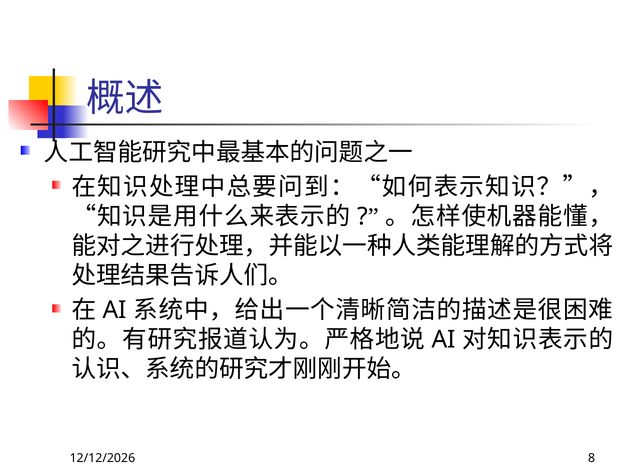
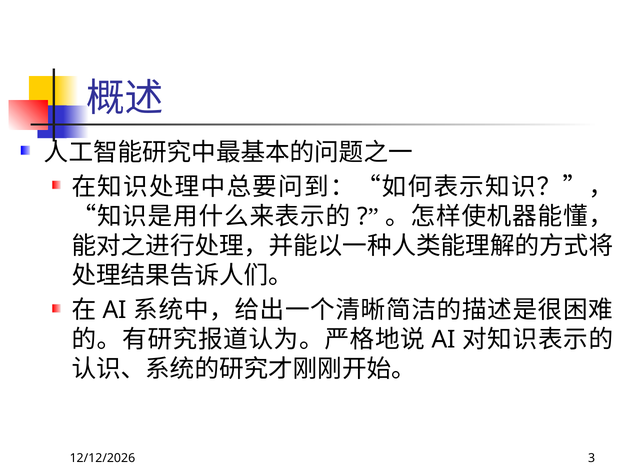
8: 8 -> 3 (592, 458)
